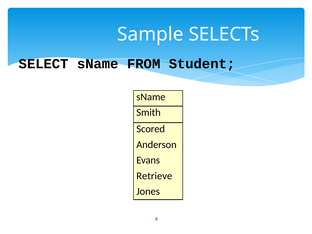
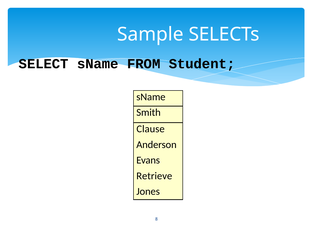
Scored: Scored -> Clause (151, 129)
